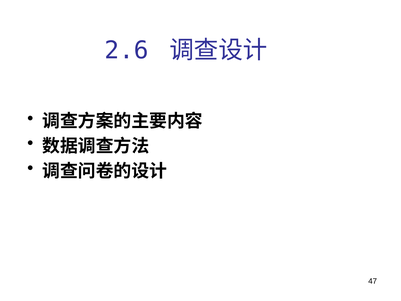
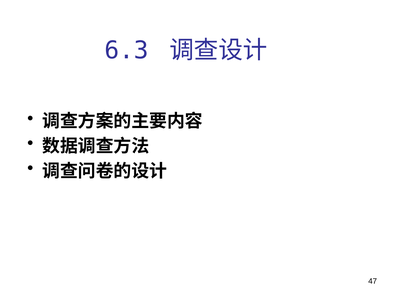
2.6: 2.6 -> 6.3 (127, 50)
